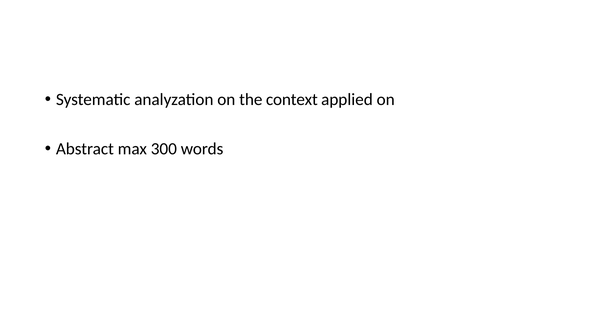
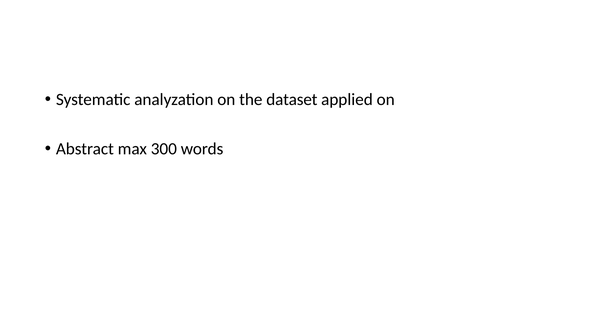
context: context -> dataset (292, 100)
